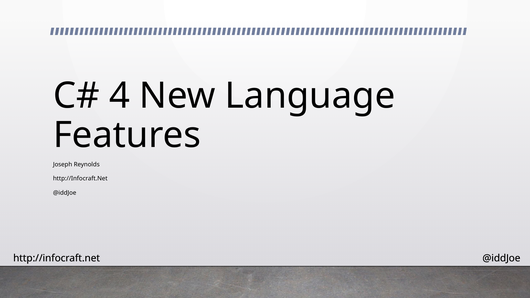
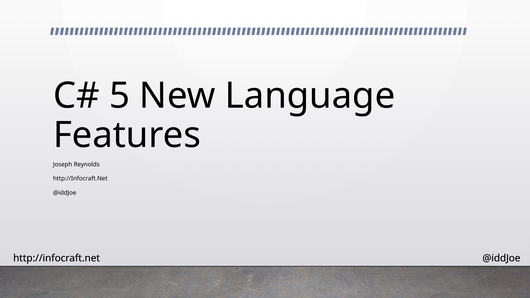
4: 4 -> 5 (119, 96)
